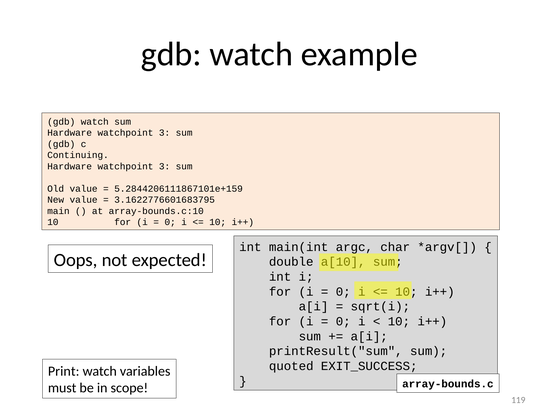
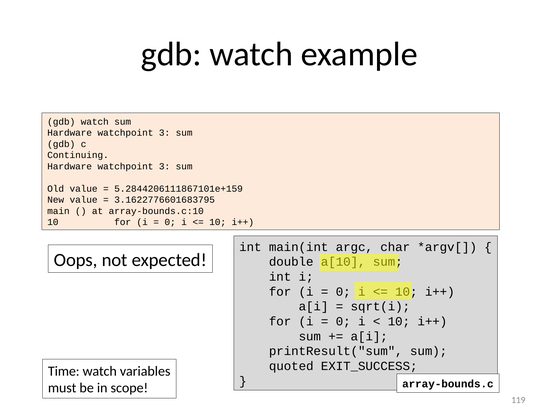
Print: Print -> Time (64, 371)
